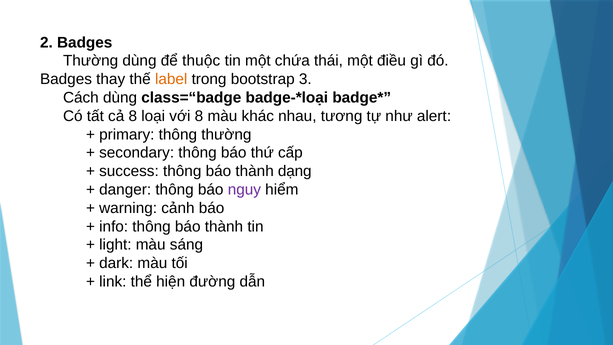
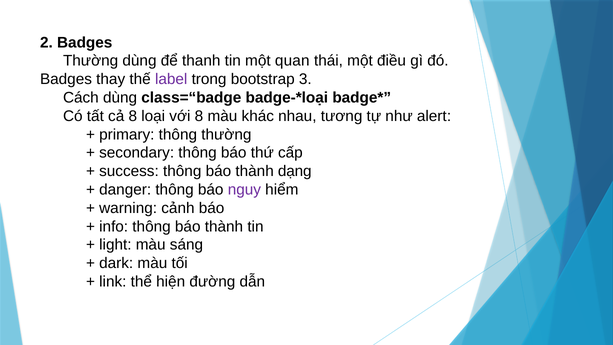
thuộc: thuộc -> thanh (201, 61)
chứa: chứa -> quan (292, 61)
label colour: orange -> purple (171, 79)
